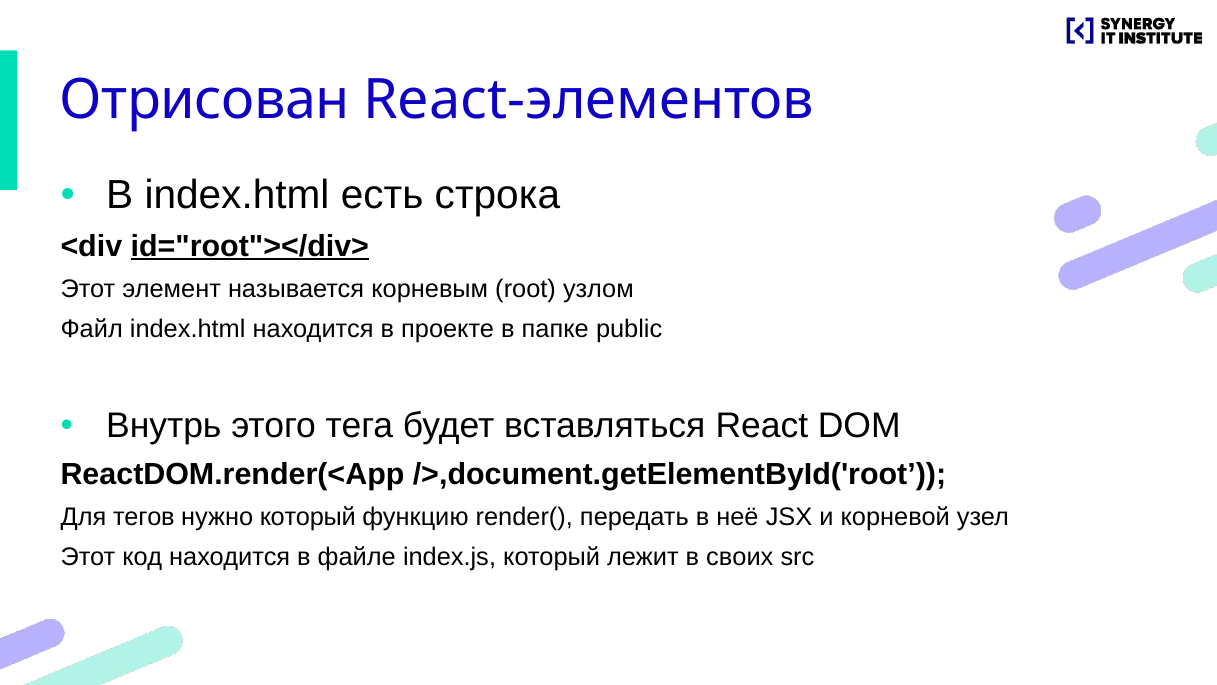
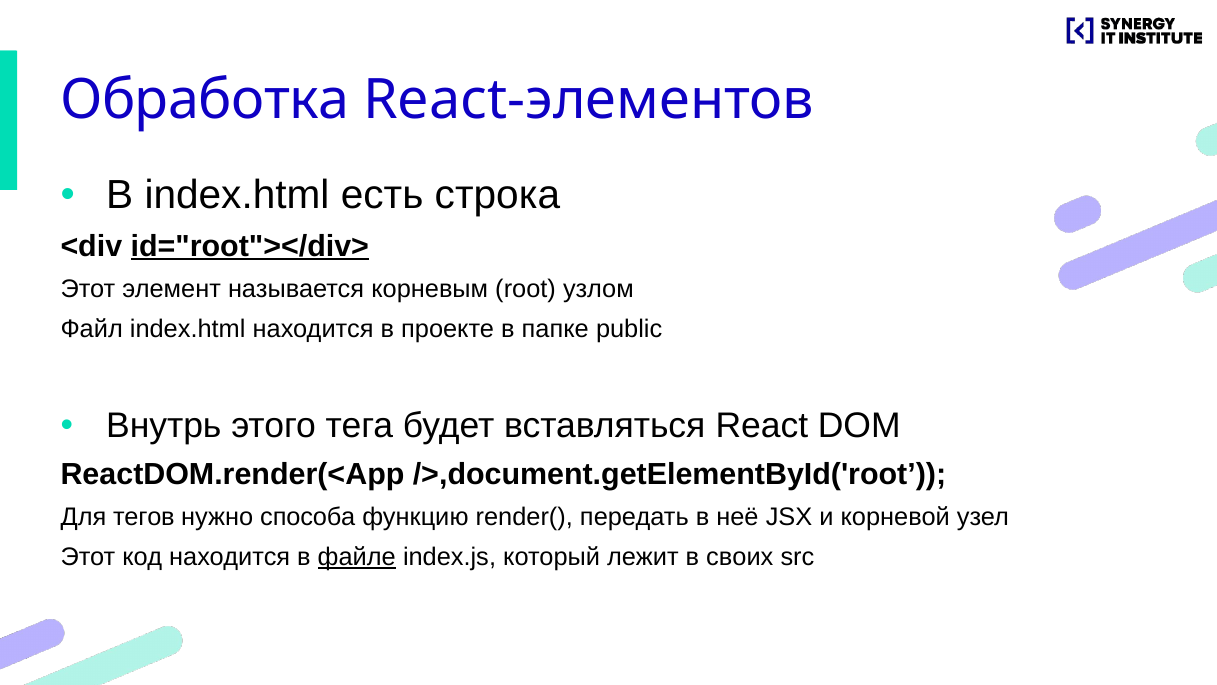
Отрисован: Отрисован -> Обработка (205, 100)
нужно который: который -> способа (308, 517)
файле underline: none -> present (357, 557)
